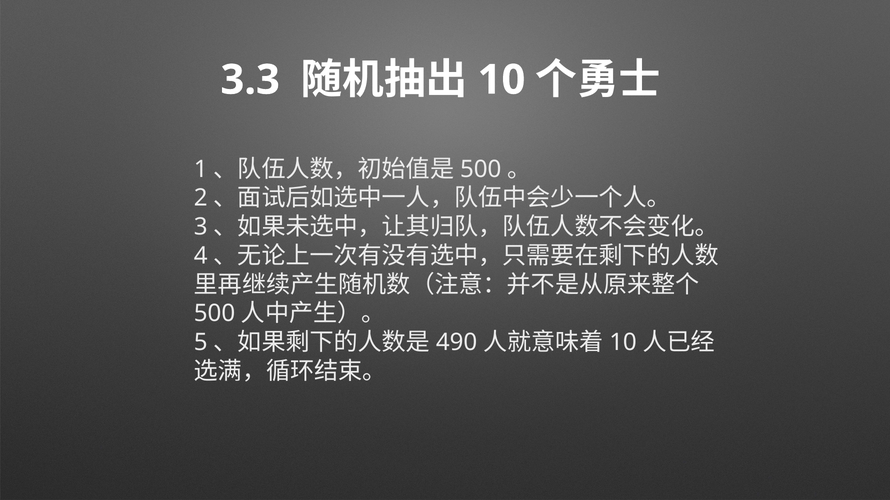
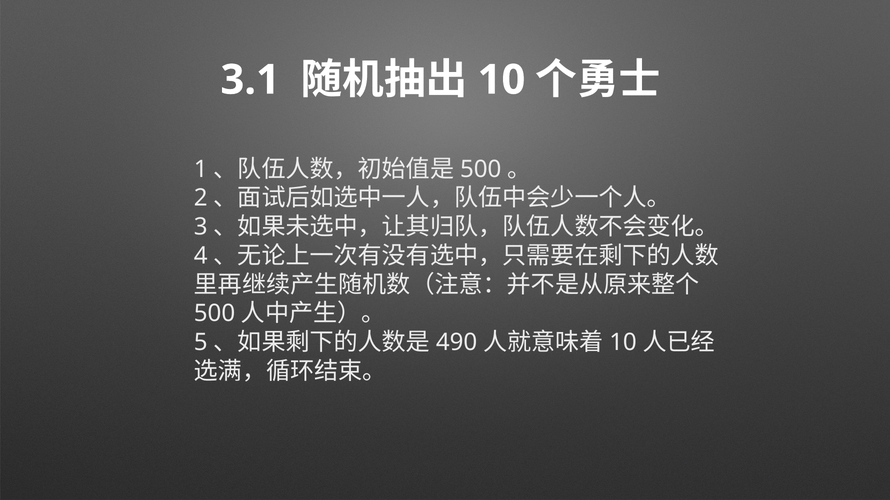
3.3: 3.3 -> 3.1 (250, 80)
